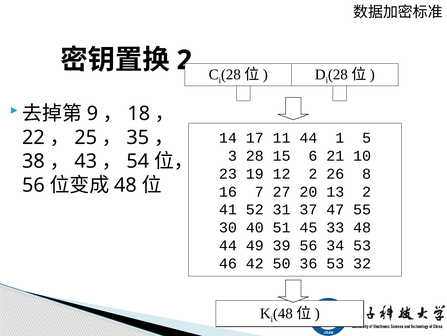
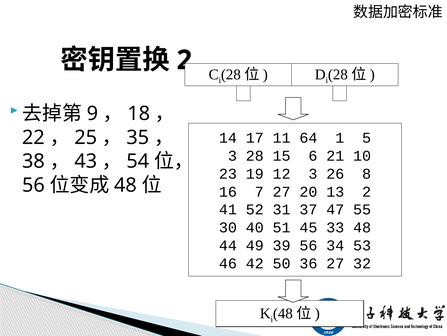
11 44: 44 -> 64 (308, 138)
12 2: 2 -> 3 (313, 173)
36 53: 53 -> 27 (335, 263)
